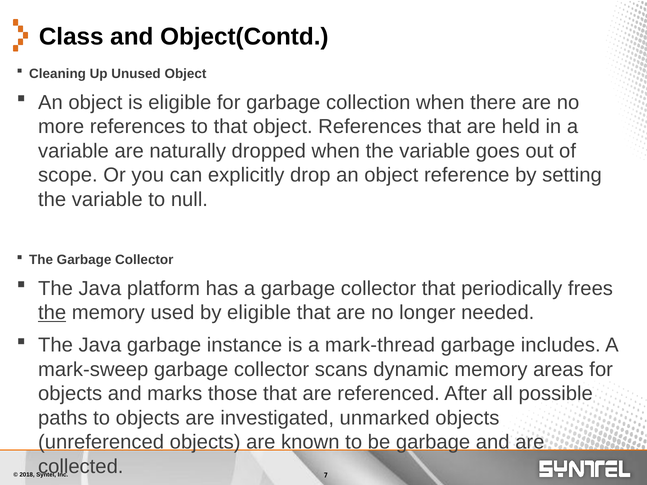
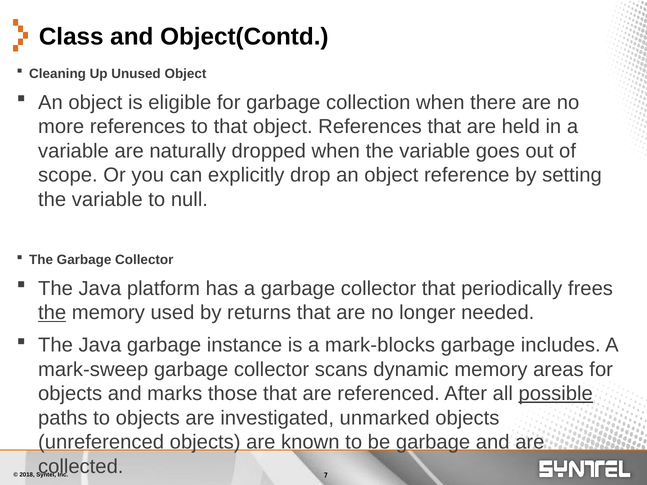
by eligible: eligible -> returns (259, 313)
mark-thread: mark-thread -> mark-blocks (380, 345)
possible underline: none -> present (556, 394)
